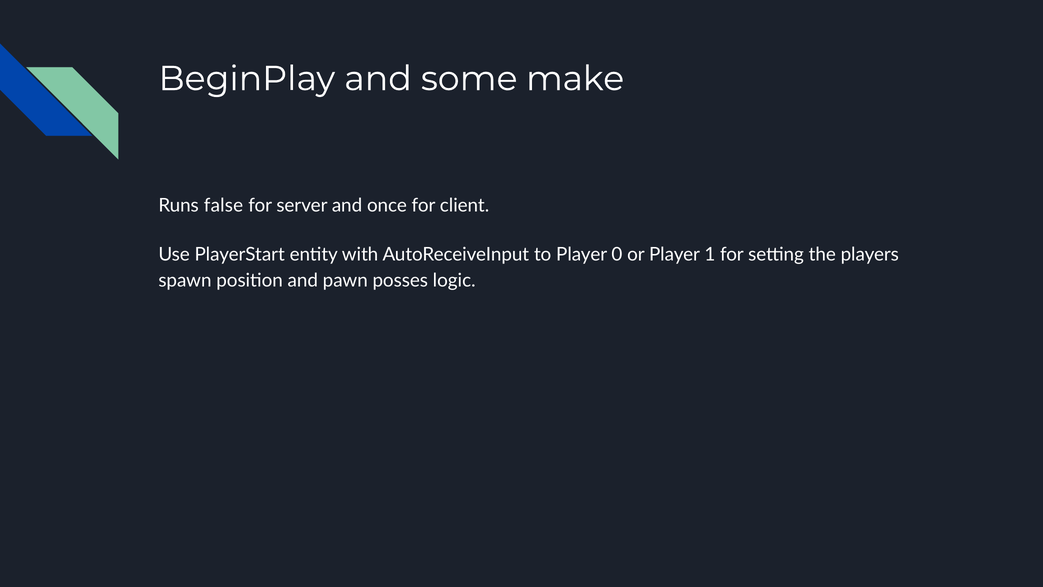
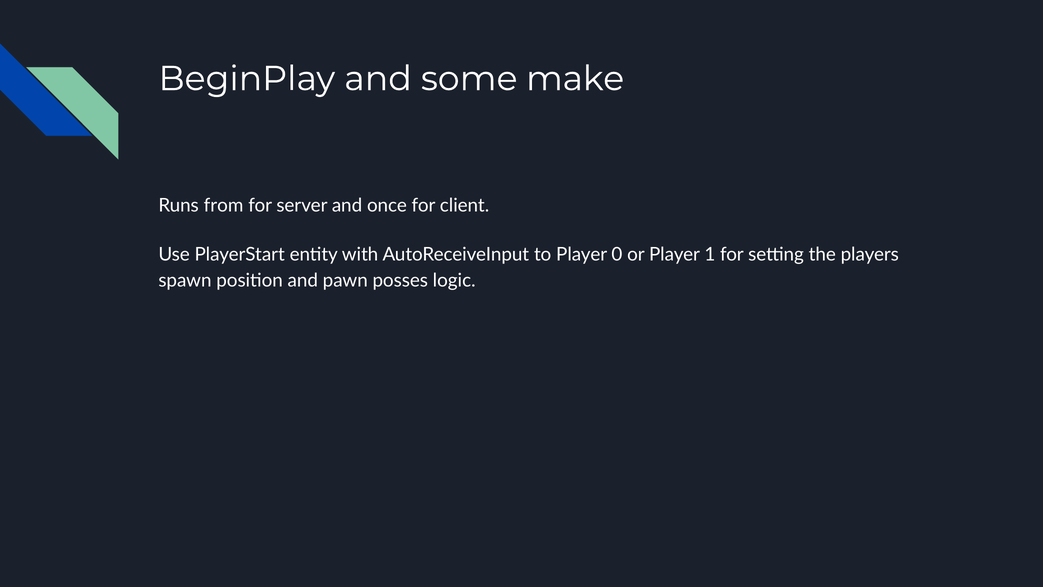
false: false -> from (224, 205)
